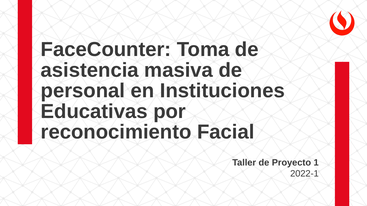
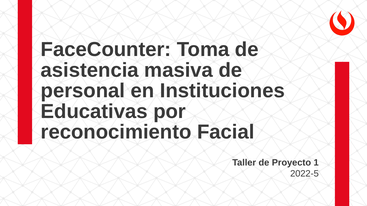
2022-1: 2022-1 -> 2022-5 (304, 174)
